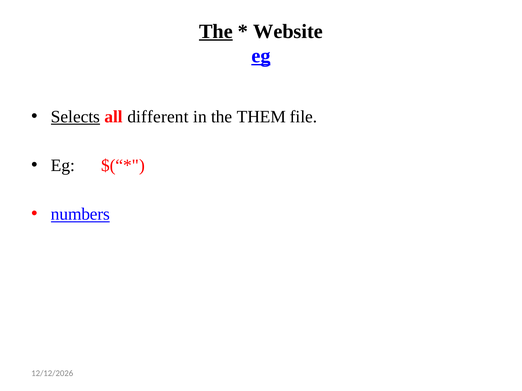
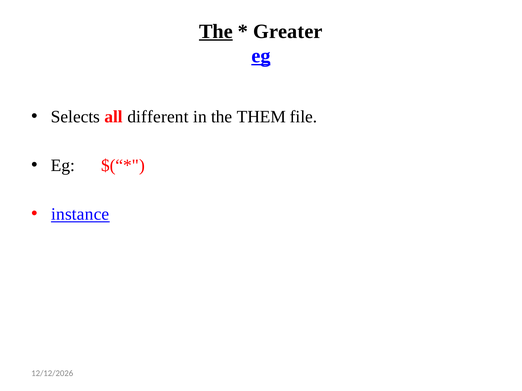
Website: Website -> Greater (288, 31)
Selects underline: present -> none (75, 117)
numbers: numbers -> instance (80, 214)
